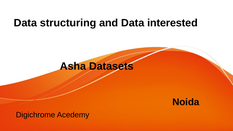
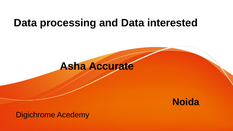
structuring: structuring -> processing (68, 23)
Datasets: Datasets -> Accurate (111, 66)
